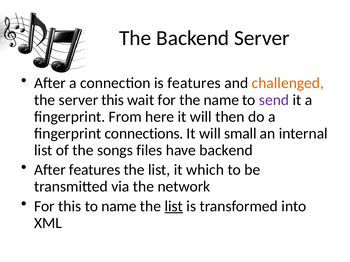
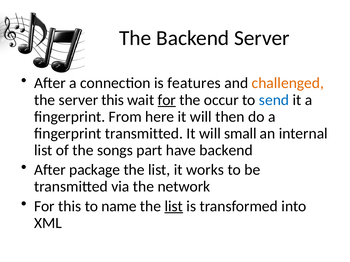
for underline: none -> present (167, 100)
the name: name -> occur (221, 100)
send colour: purple -> blue (274, 100)
fingerprint connections: connections -> transmitted (144, 134)
files: files -> part (149, 151)
After features: features -> package (95, 170)
which: which -> works (205, 170)
